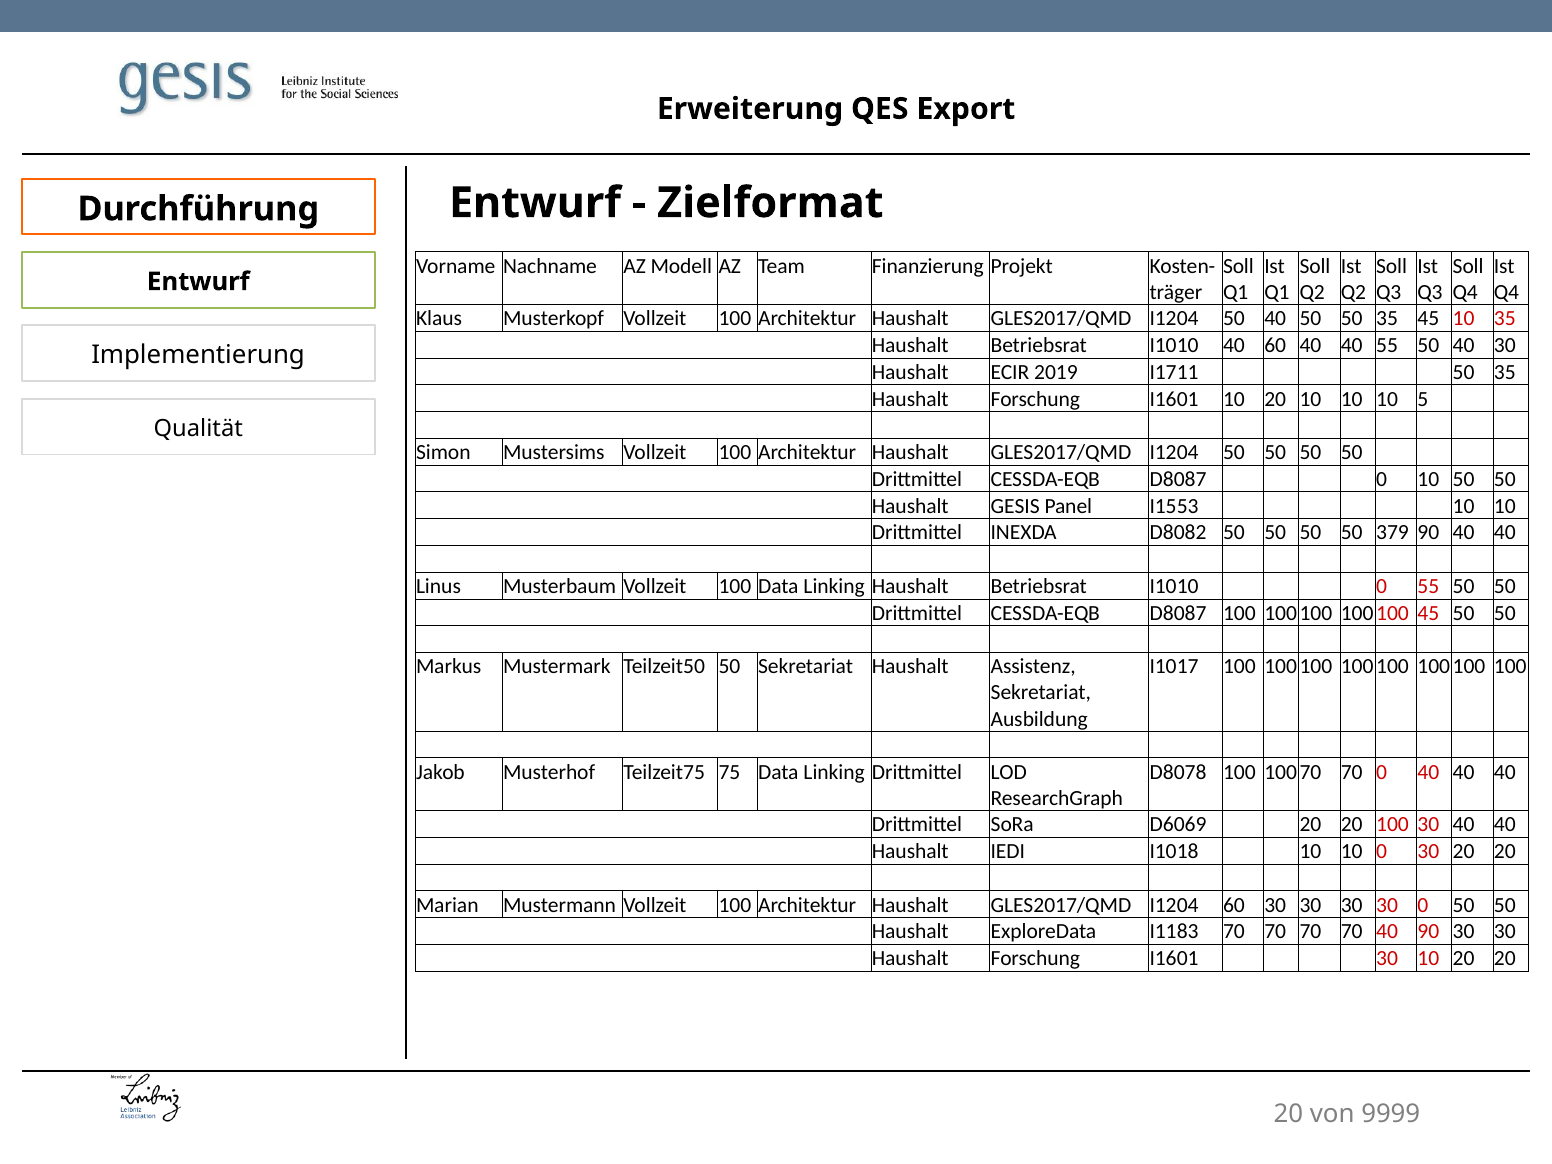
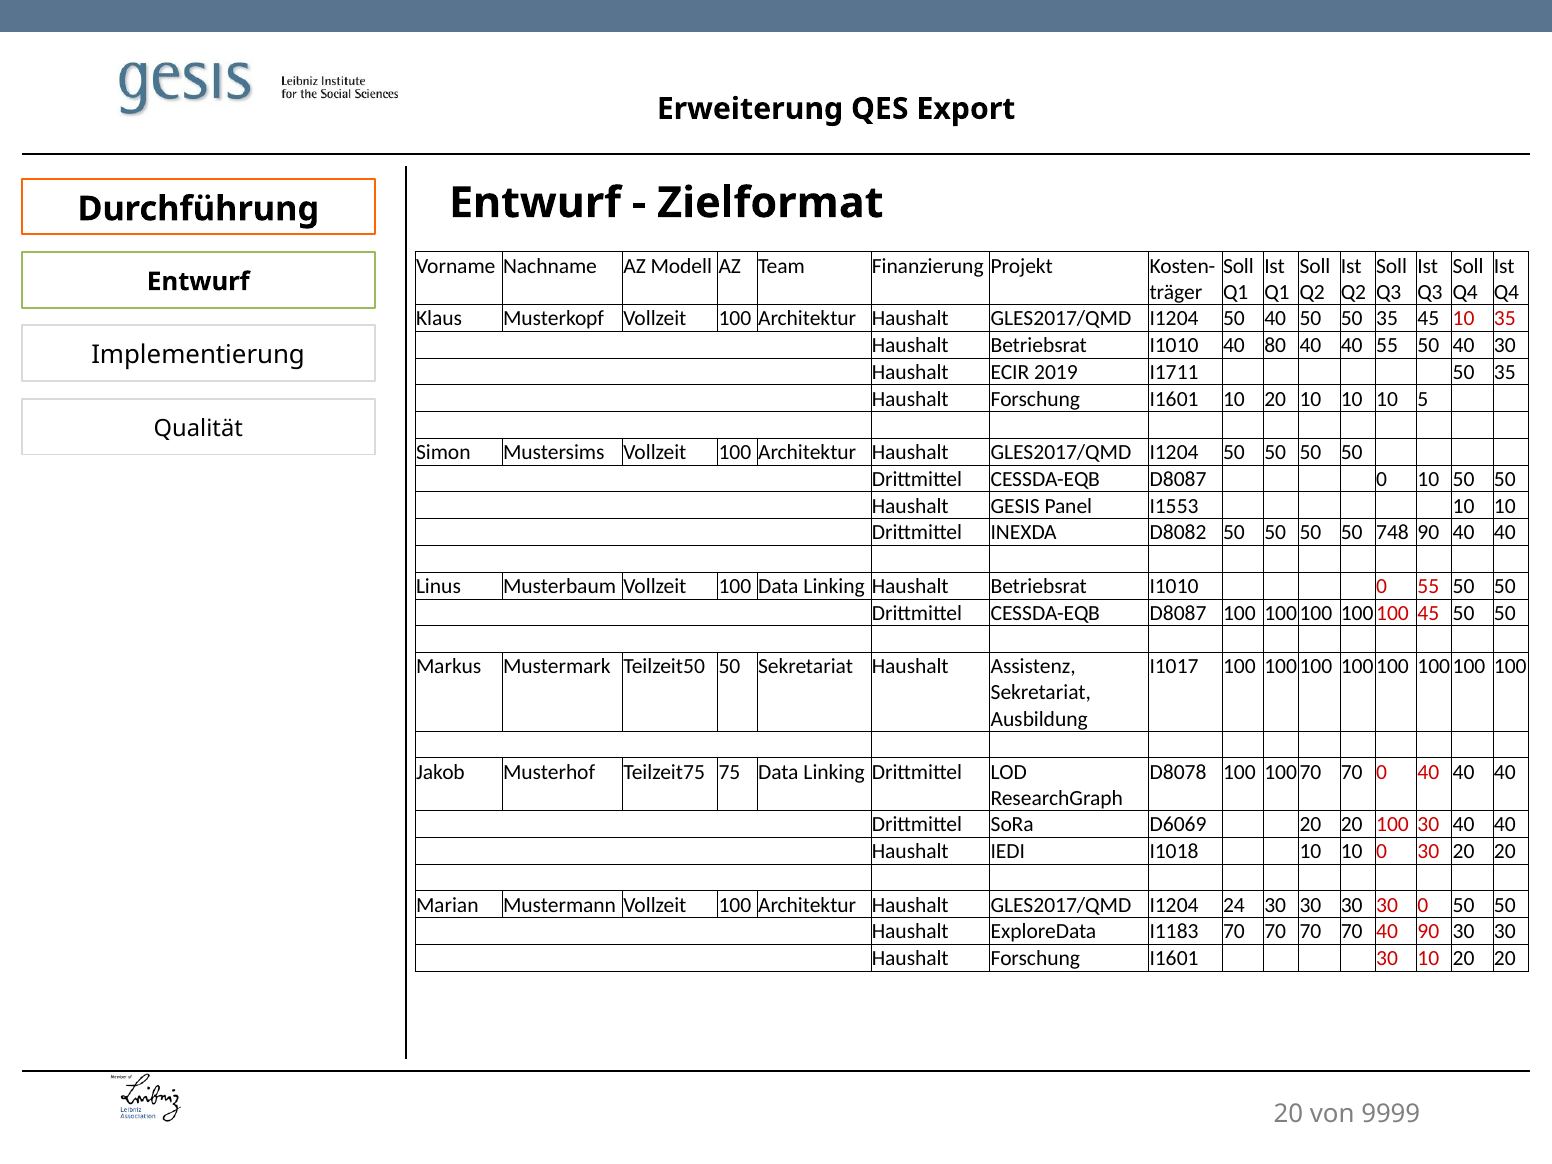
40 60: 60 -> 80 (1275, 345)
379: 379 -> 748 (1393, 533)
I1204 60: 60 -> 24 (1234, 905)
